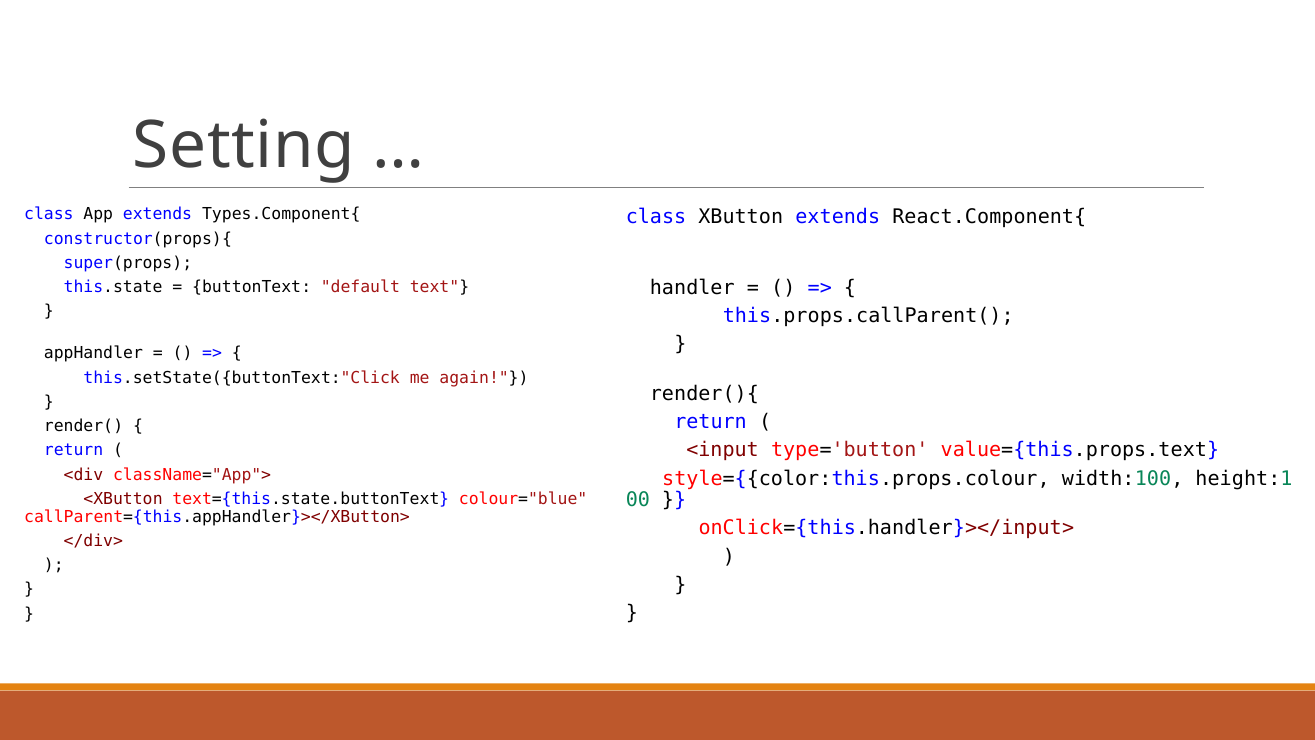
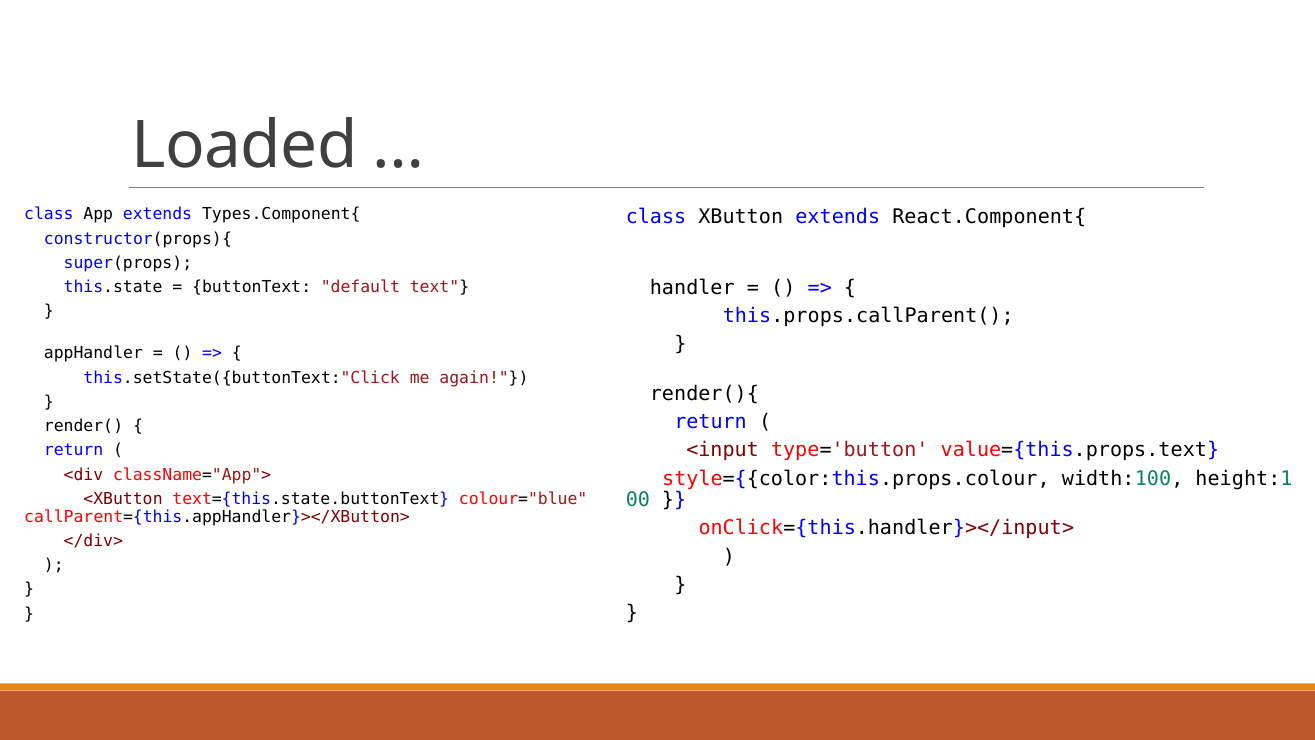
Setting: Setting -> Loaded (245, 146)
